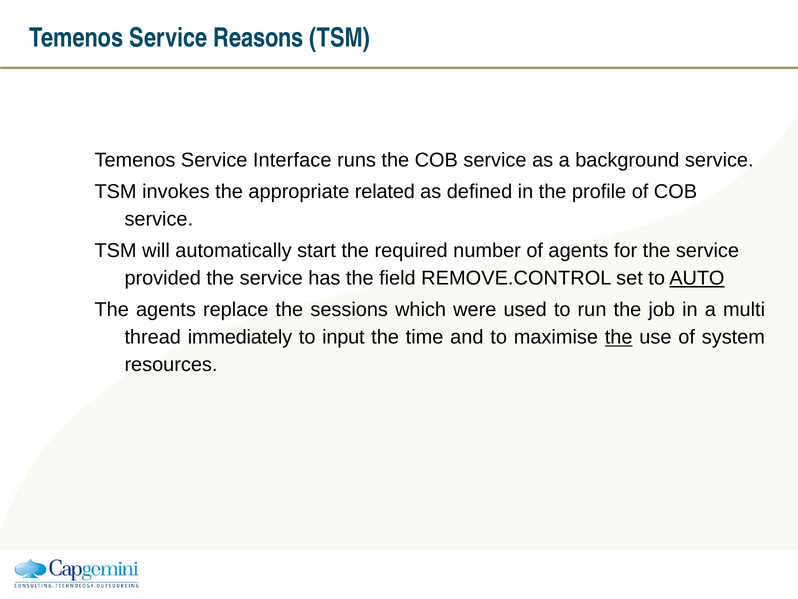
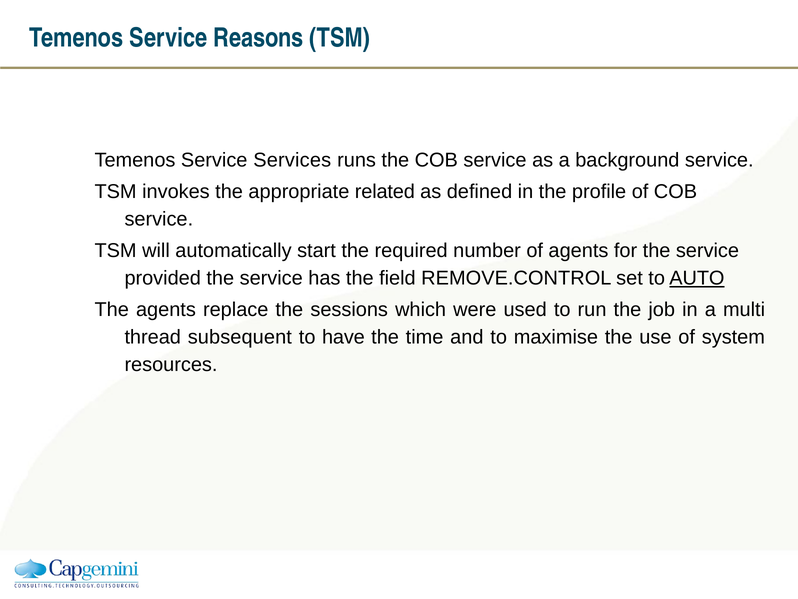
Interface: Interface -> Services (292, 160)
immediately: immediately -> subsequent (240, 337)
input: input -> have (343, 337)
the underline: present -> none (619, 337)
